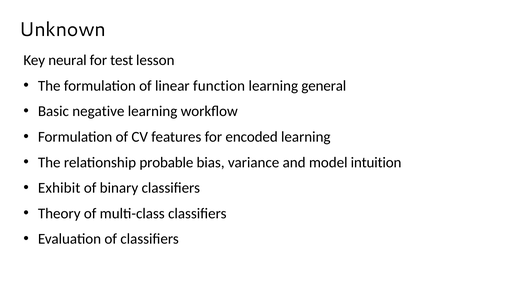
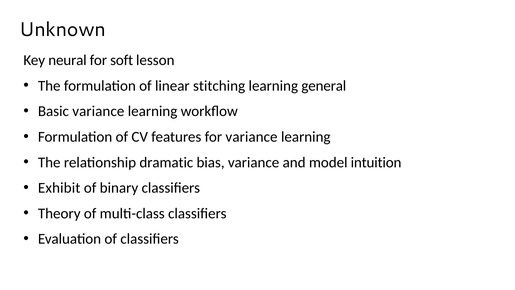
test: test -> soft (122, 60)
function: function -> stitching (219, 86)
Basic negative: negative -> variance (98, 111)
for encoded: encoded -> variance (252, 137)
probable: probable -> dramatic (166, 162)
